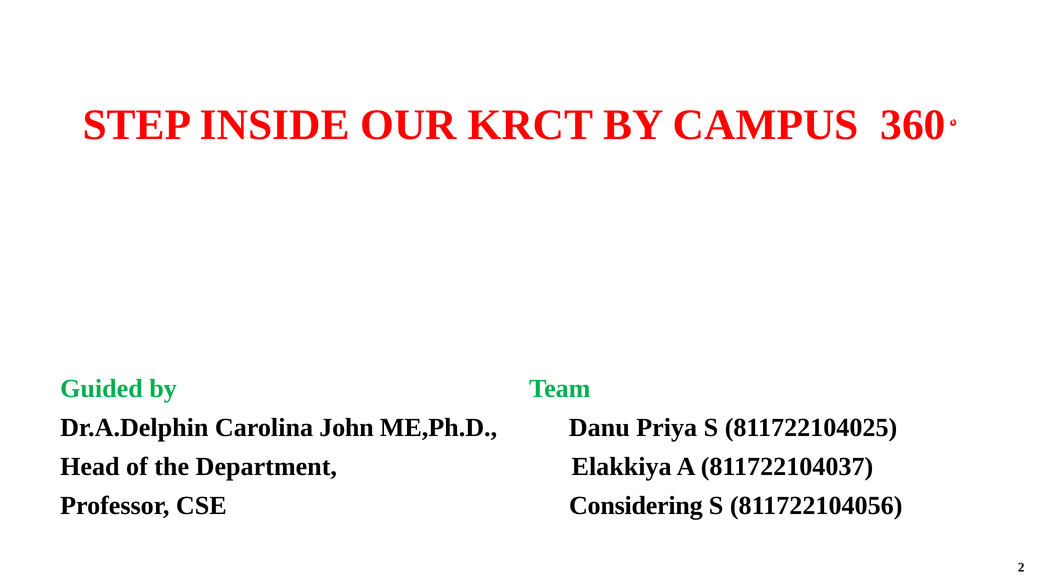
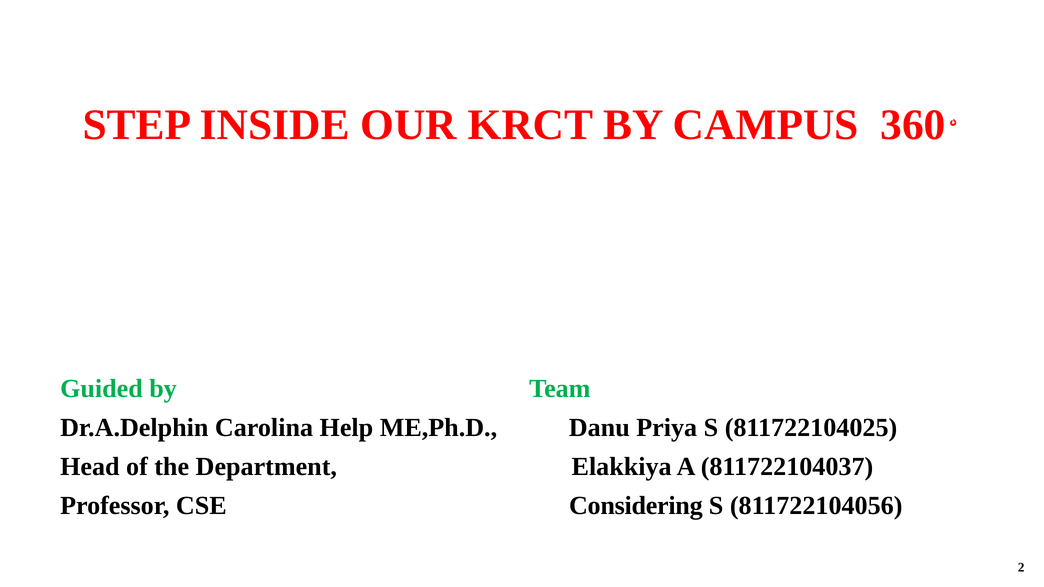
John: John -> Help (346, 428)
